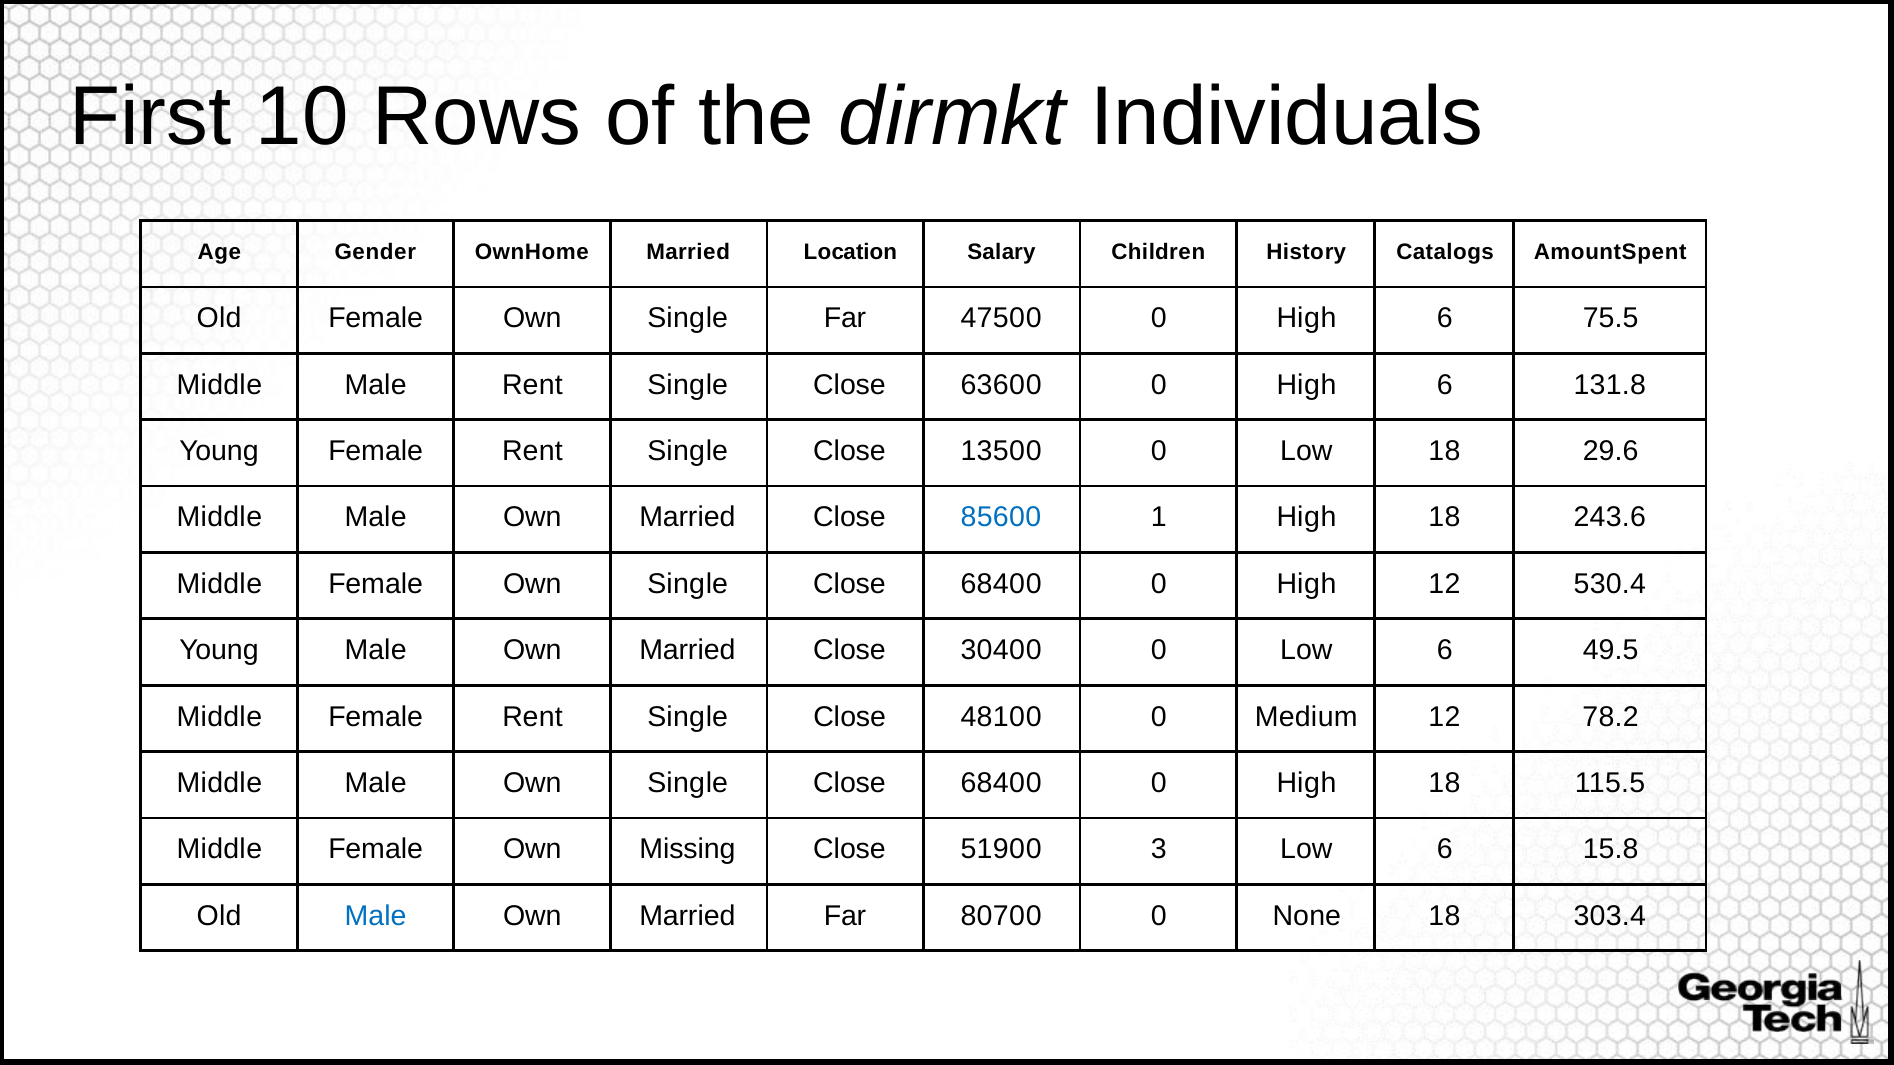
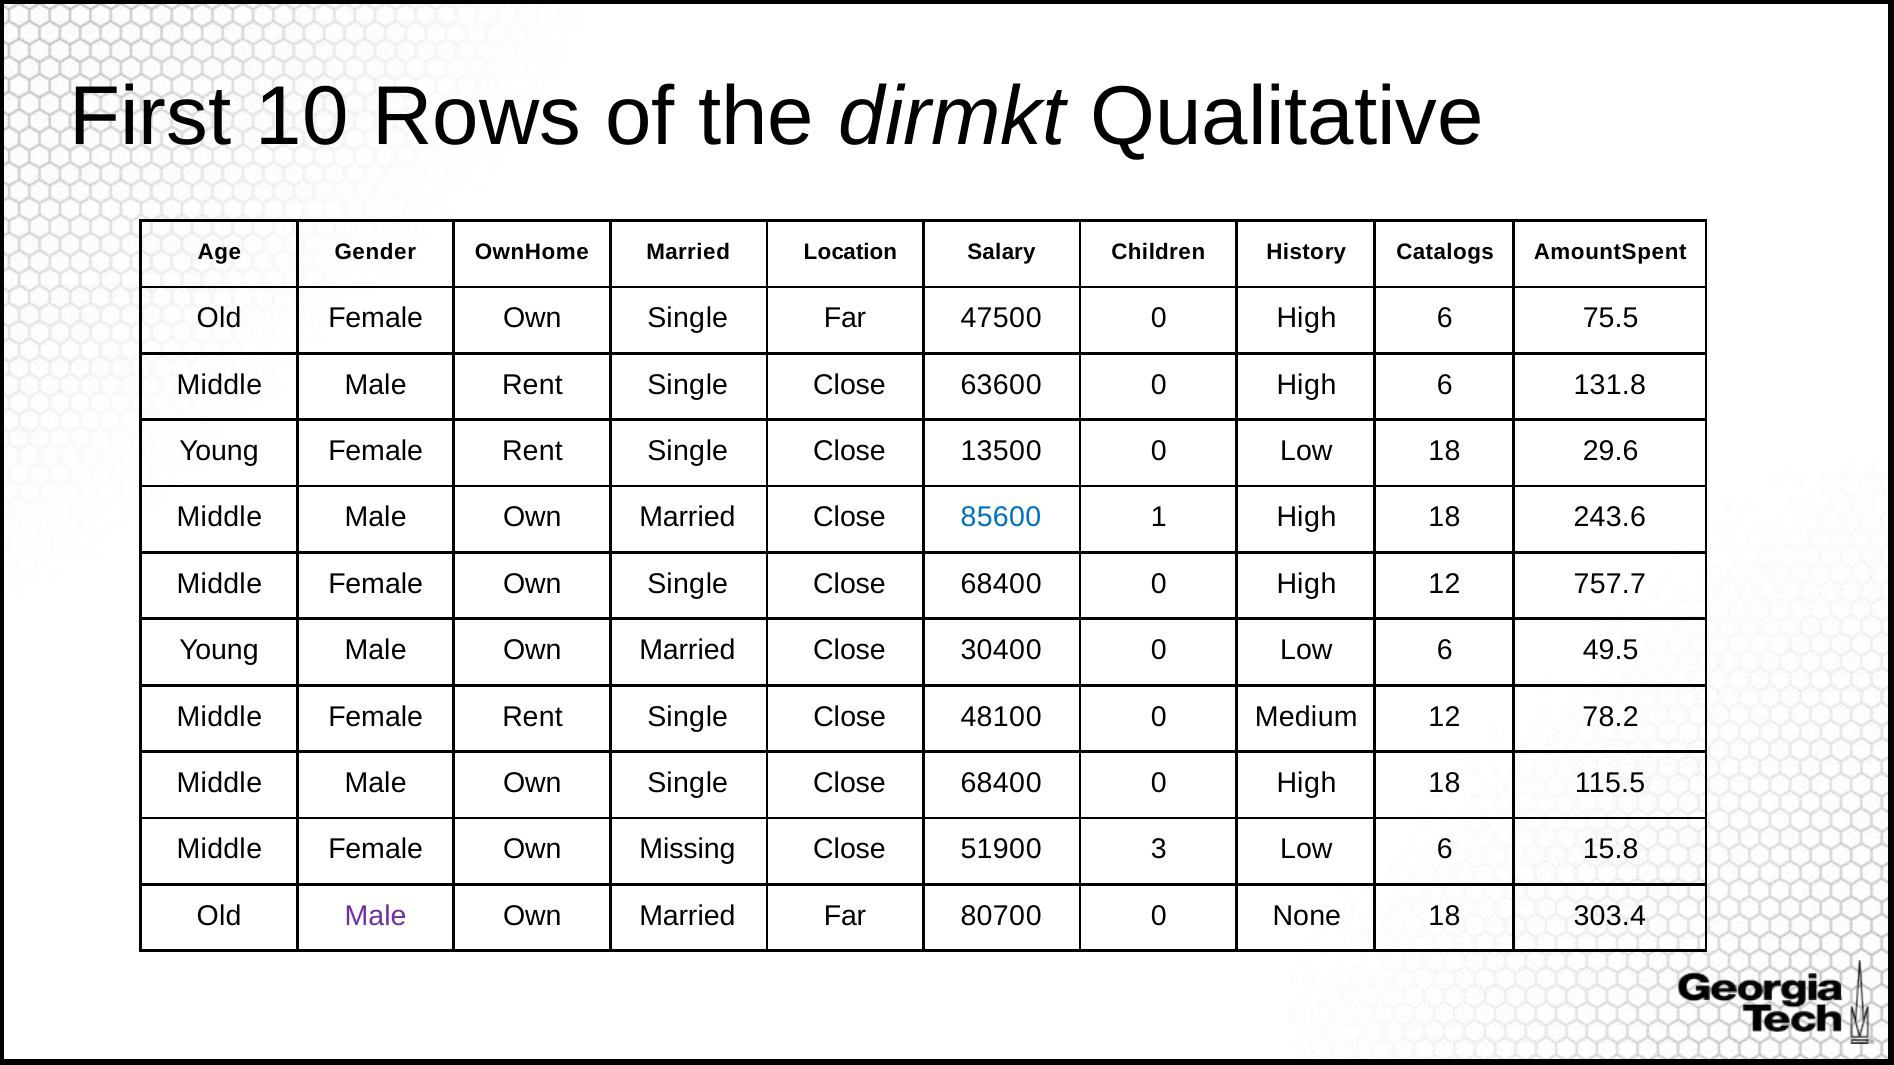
Individuals: Individuals -> Qualitative (1287, 117)
530.4: 530.4 -> 757.7 (1610, 584)
Male colour: blue -> purple (376, 916)
